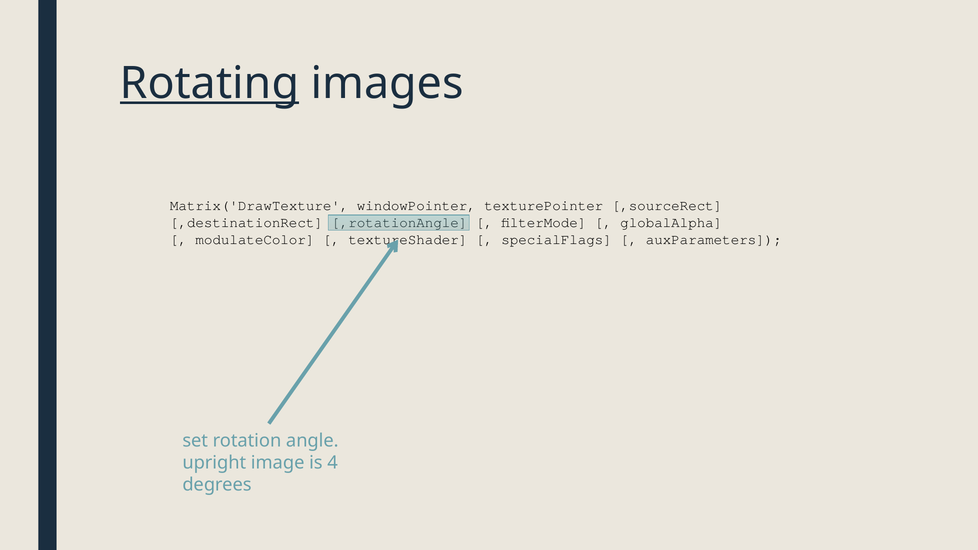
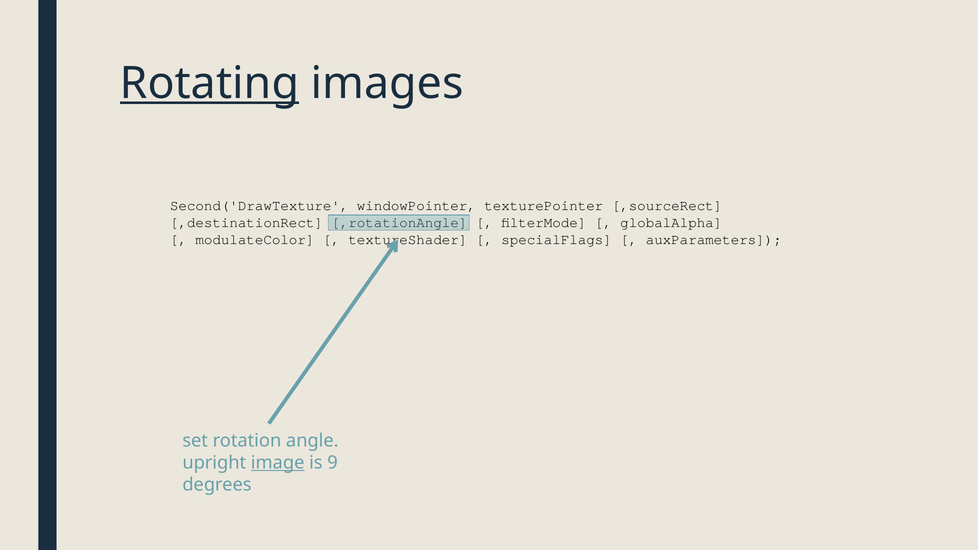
Matrix('DrawTexture: Matrix('DrawTexture -> Second('DrawTexture (259, 206)
image underline: none -> present (278, 463)
4: 4 -> 9 (333, 463)
